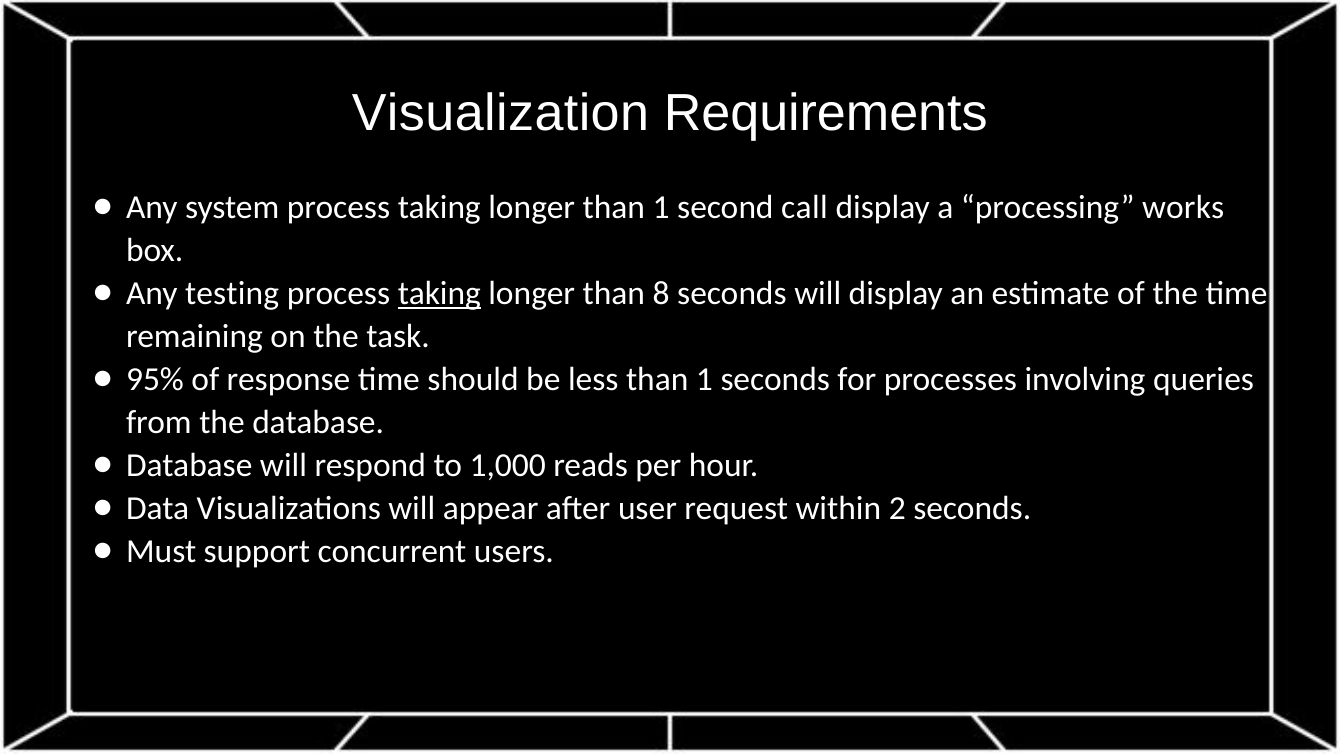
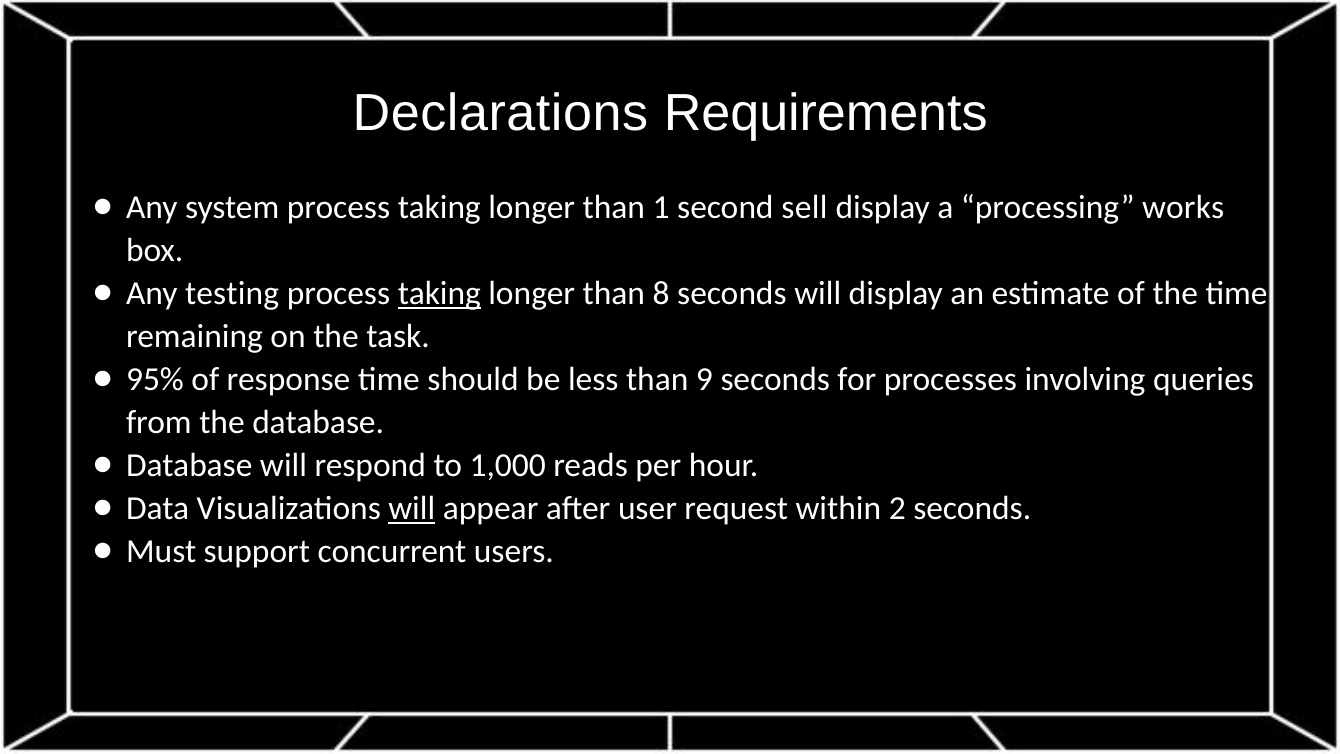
Visualization: Visualization -> Declarations (500, 114)
call: call -> sell (804, 208)
less than 1: 1 -> 9 (704, 379)
will underline: none -> present (412, 508)
